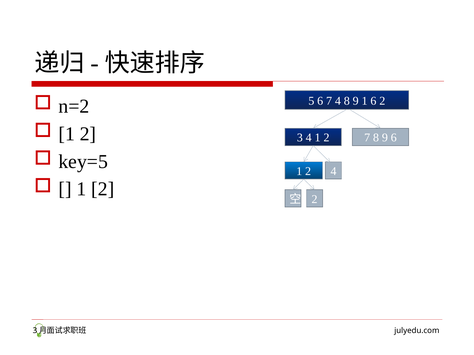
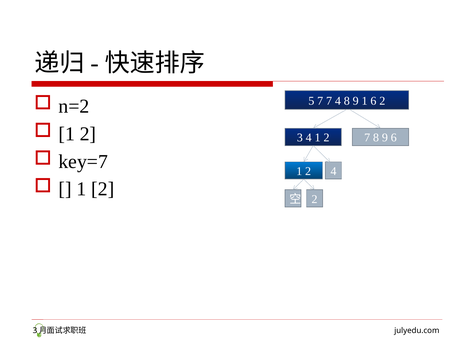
5 6: 6 -> 7 (320, 101)
key=5: key=5 -> key=7 (83, 162)
